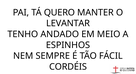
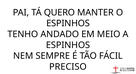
LEVANTAR: LEVANTAR -> ESPINHOS (68, 23)
CORDÉIS: CORDÉIS -> PRECISO (68, 67)
